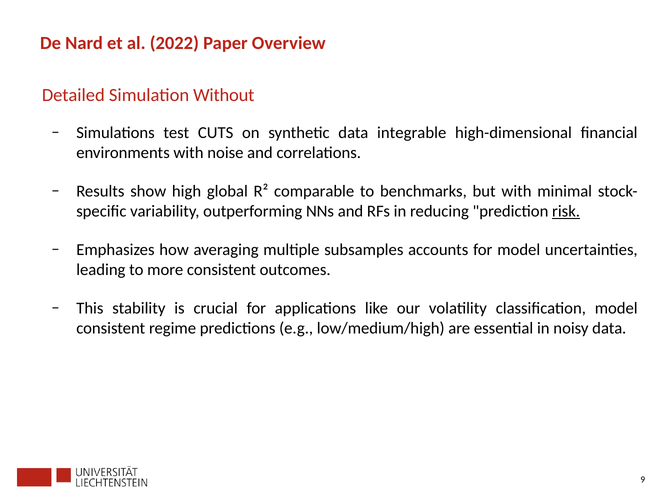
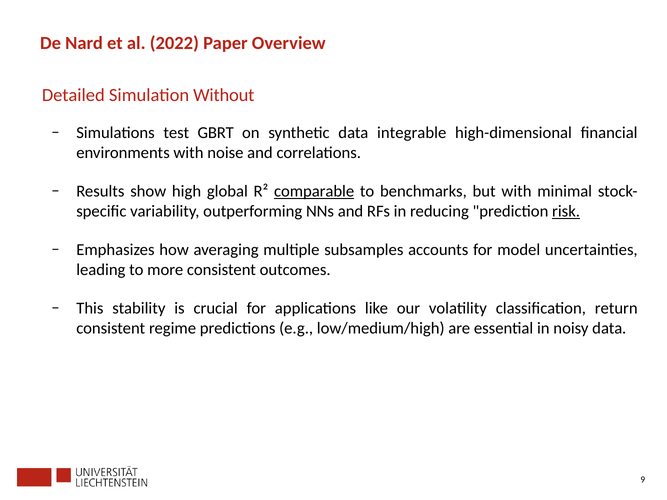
CUTS: CUTS -> GBRT (216, 133)
comparable underline: none -> present (314, 191)
classification model: model -> return (616, 308)
